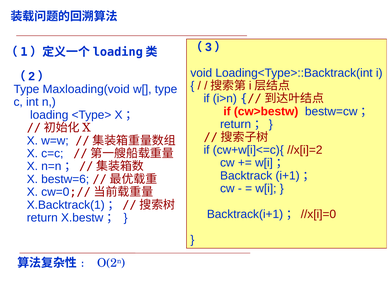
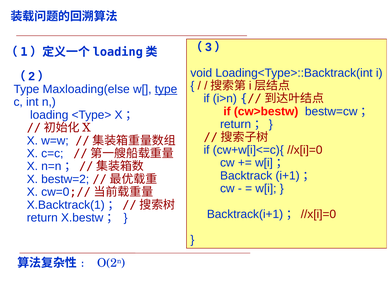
Maxloading(void: Maxloading(void -> Maxloading(else (86, 89)
type underline: none -> present (166, 89)
//x[i]=2: //x[i]=2 -> //x[i]=0 (305, 150)
bestw=6: bestw=6 -> bestw=2 (65, 179)
